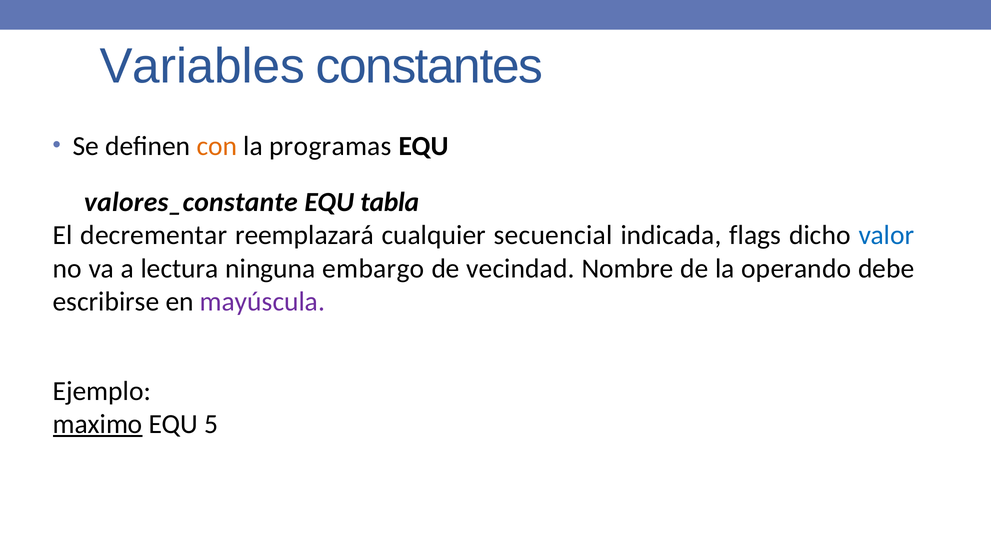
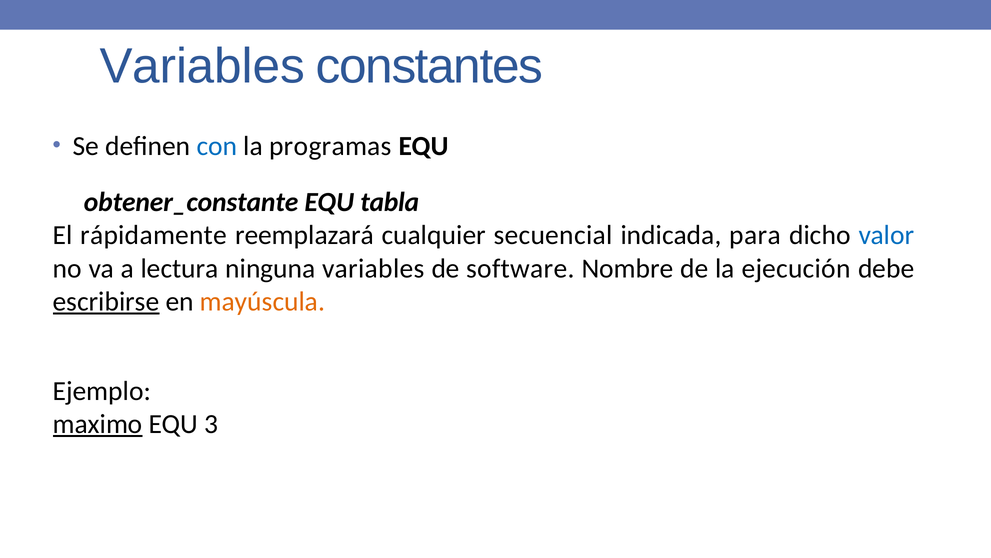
con colour: orange -> blue (217, 146)
valores_constante: valores_constante -> obtener_constante (191, 202)
decrementar: decrementar -> rápidamente (154, 235)
flags: flags -> para (755, 235)
ninguna embargo: embargo -> variables (373, 268)
vecindad: vecindad -> software (521, 268)
operando: operando -> ejecución (796, 268)
escribirse underline: none -> present (106, 301)
mayúscula colour: purple -> orange (262, 301)
5: 5 -> 3 (211, 424)
